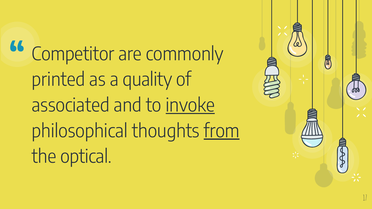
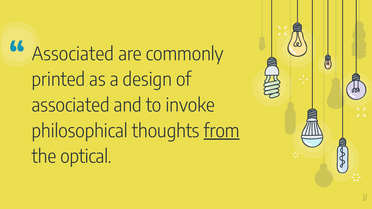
Competitor: Competitor -> Associated (73, 54)
quality: quality -> design (147, 80)
invoke underline: present -> none (190, 106)
